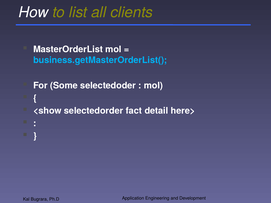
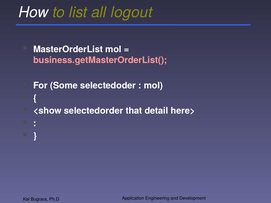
clients: clients -> logout (132, 12)
business.getMasterOrderList( colour: light blue -> pink (100, 60)
fact: fact -> that (134, 111)
